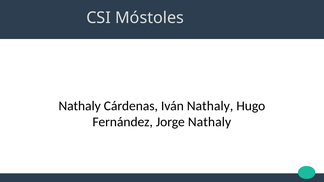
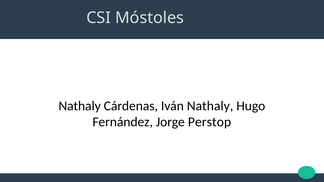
Jorge Nathaly: Nathaly -> Perstop (210, 122)
